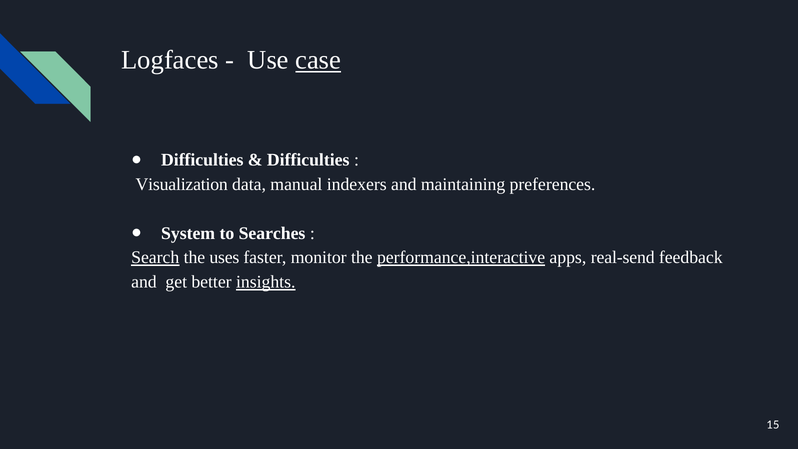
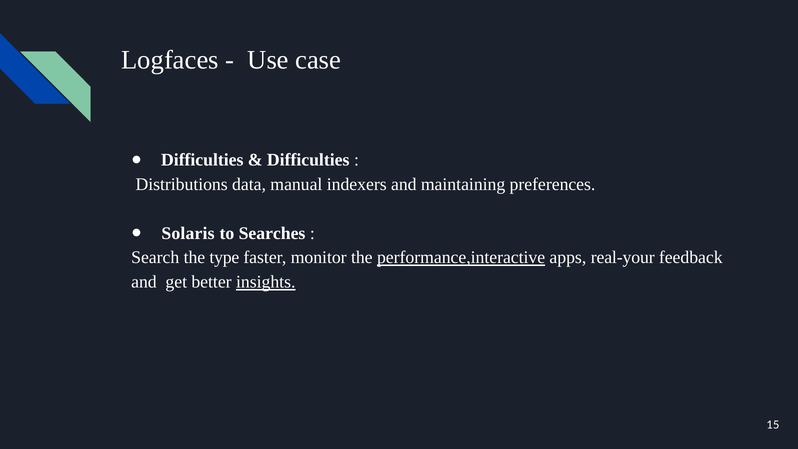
case underline: present -> none (318, 60)
Visualization: Visualization -> Distributions (182, 184)
System: System -> Solaris (188, 233)
Search underline: present -> none (155, 258)
uses: uses -> type (224, 258)
real-send: real-send -> real-your (623, 258)
